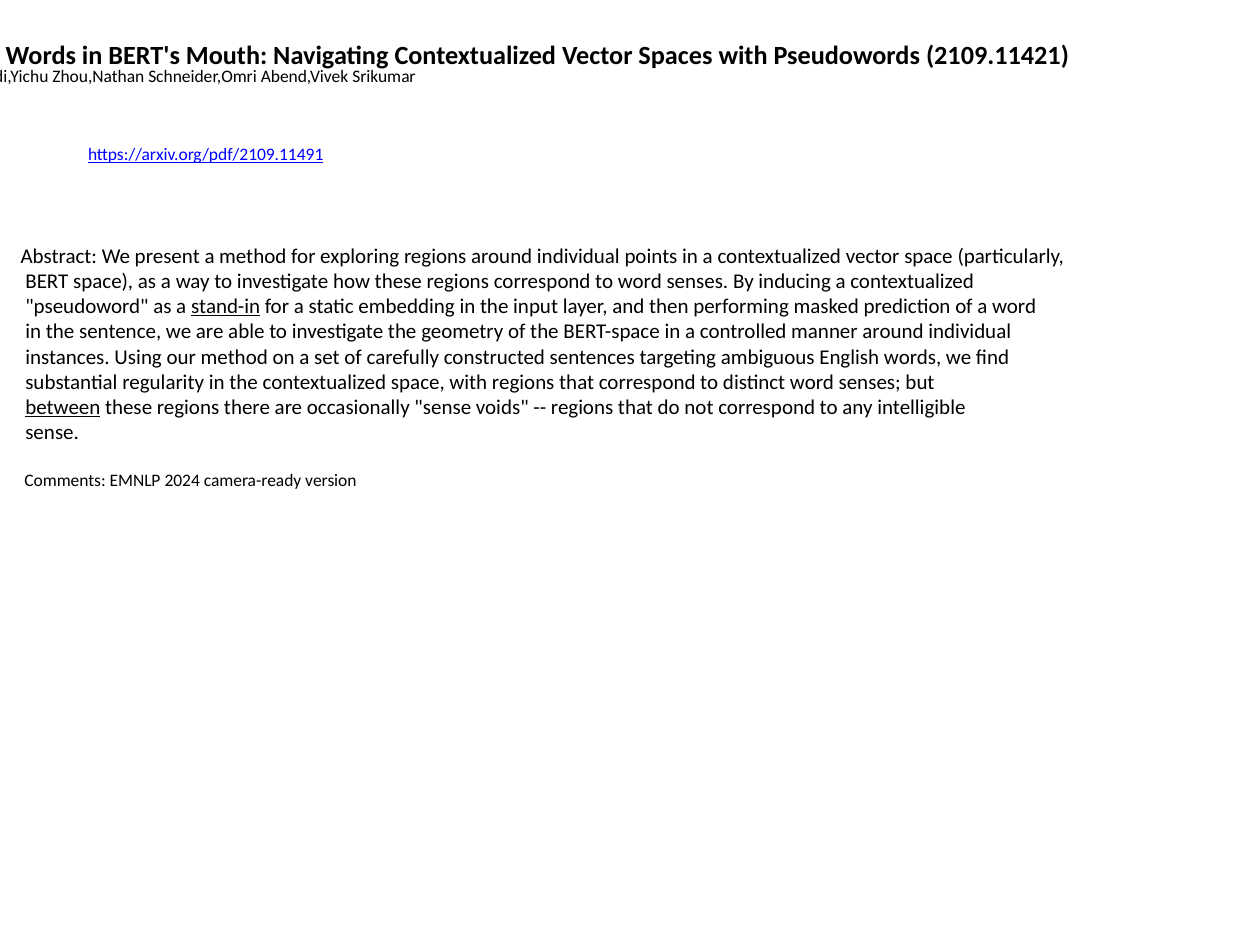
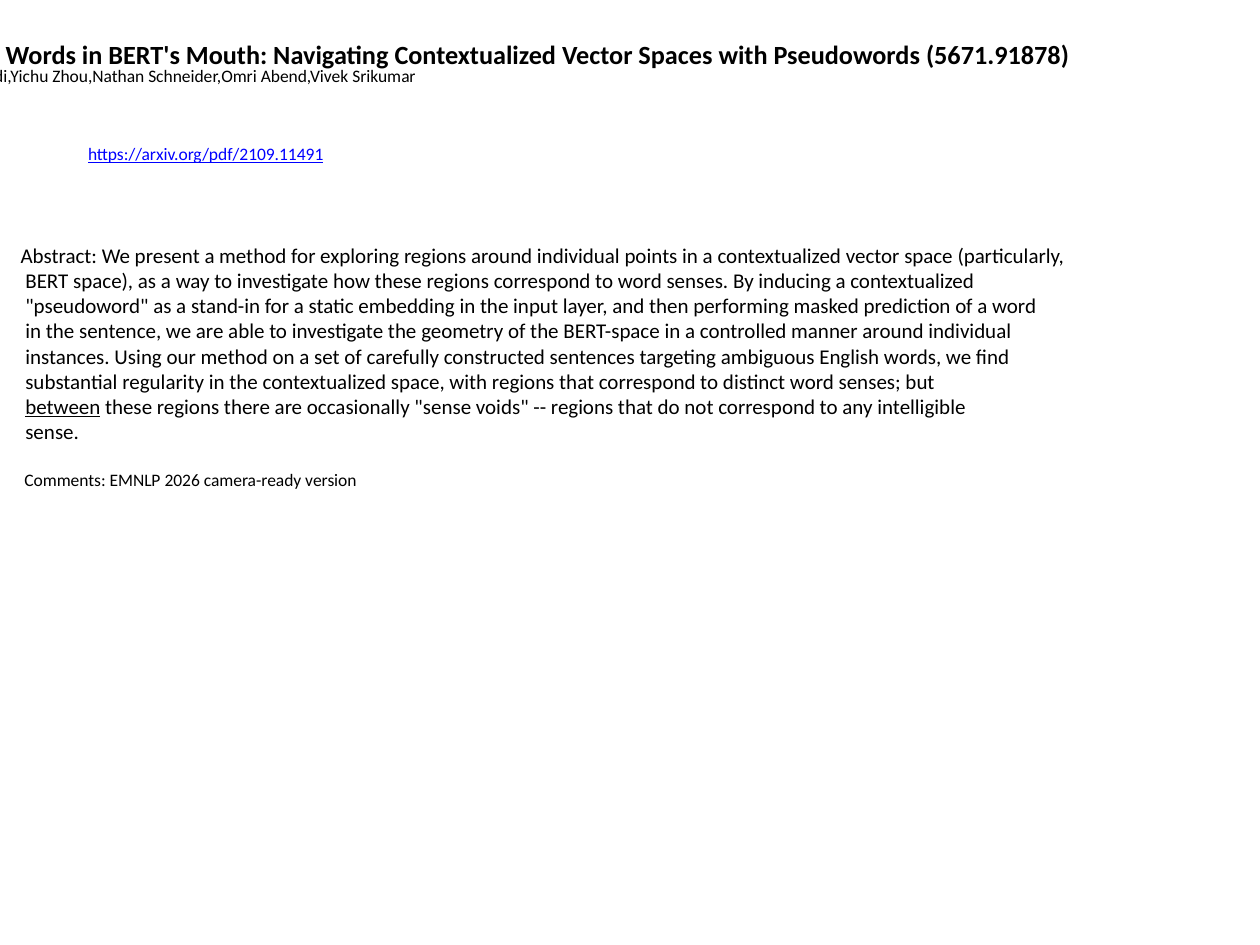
2109.11421: 2109.11421 -> 5671.91878 (997, 55)
stand-in underline: present -> none (226, 307)
2024: 2024 -> 2026 (182, 481)
